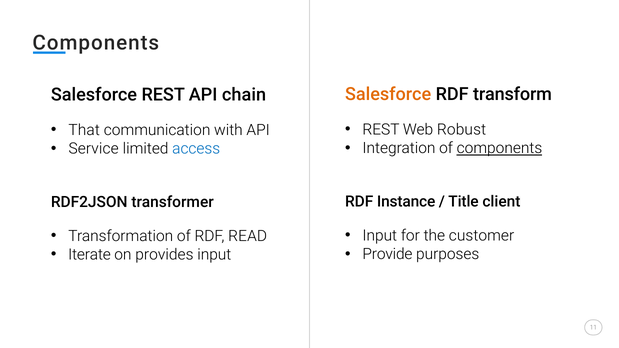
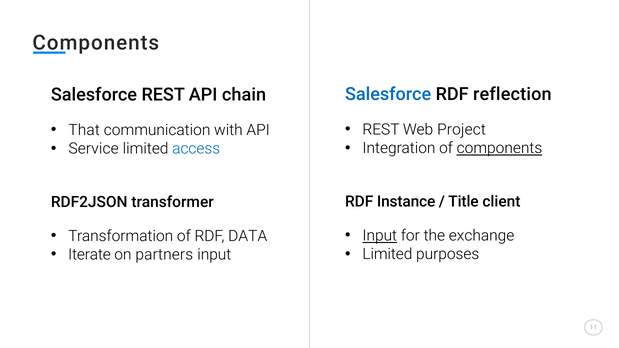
Salesforce colour: orange -> blue (388, 94)
transform: transform -> reflection (512, 94)
Robust: Robust -> Project (462, 130)
Input underline: none -> present (380, 236)
customer: customer -> exchange (482, 236)
READ: READ -> DATA (248, 236)
Provide: Provide -> Limited (387, 254)
provides: provides -> partners (164, 255)
